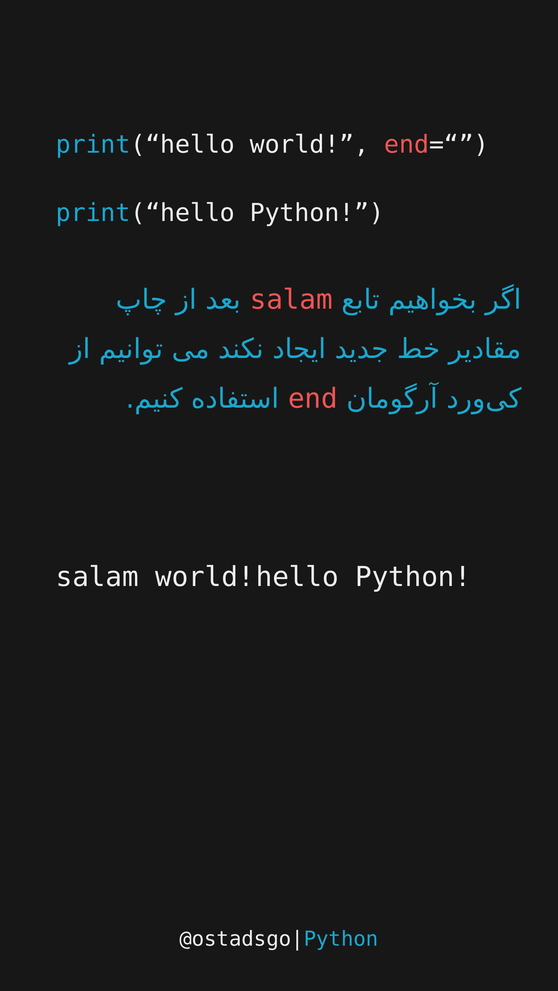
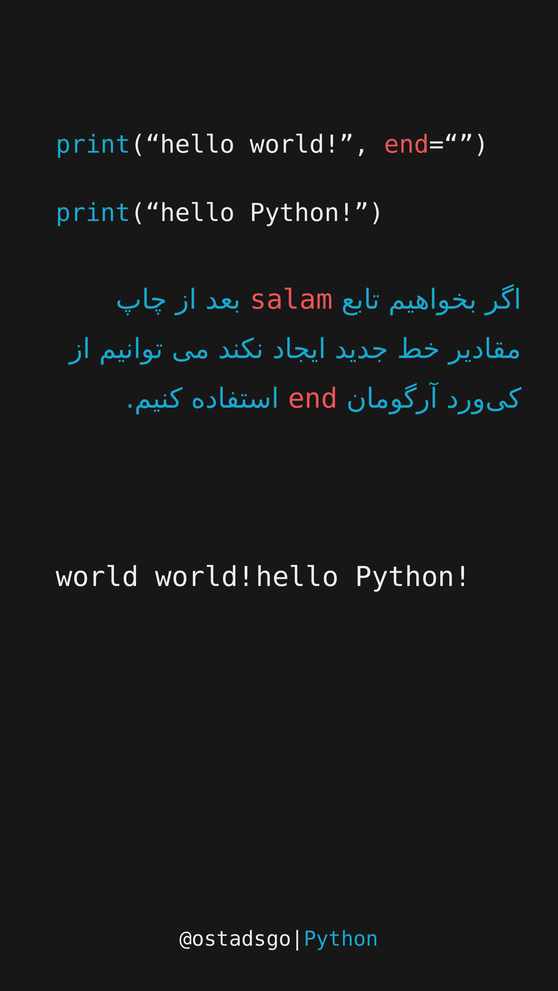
salam: salam -> world (97, 578)
